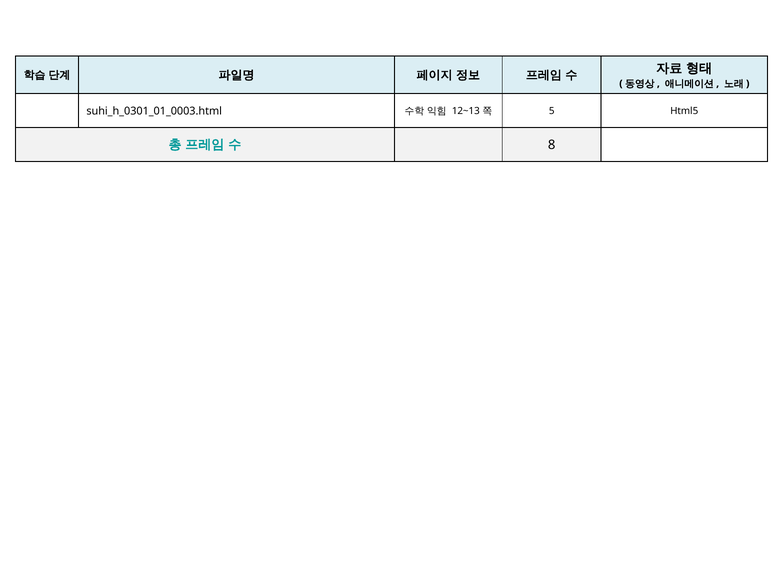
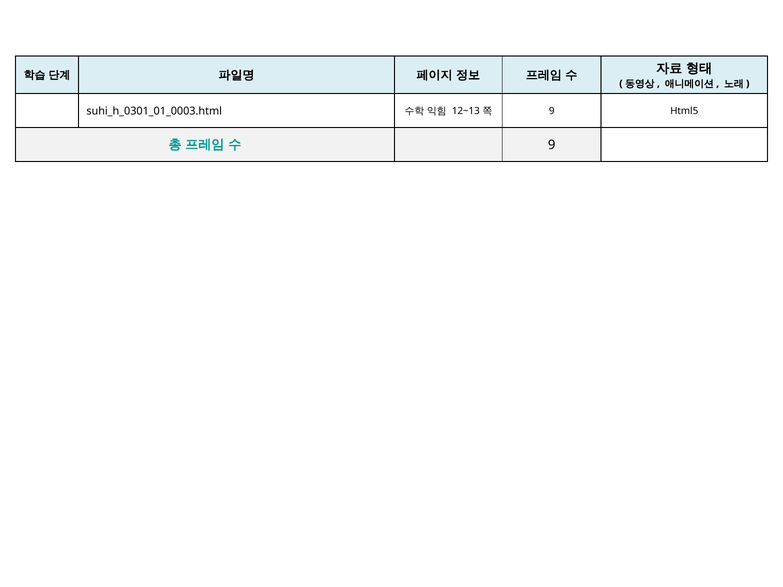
5: 5 -> 9 (552, 111)
8: 8 -> 9 (552, 145)
